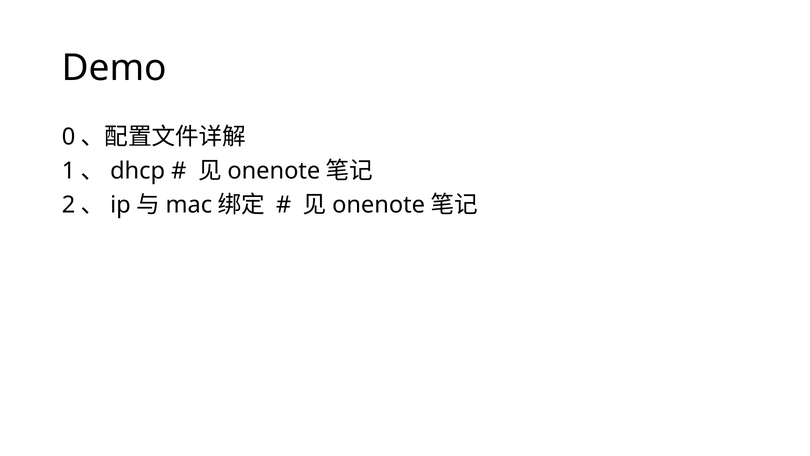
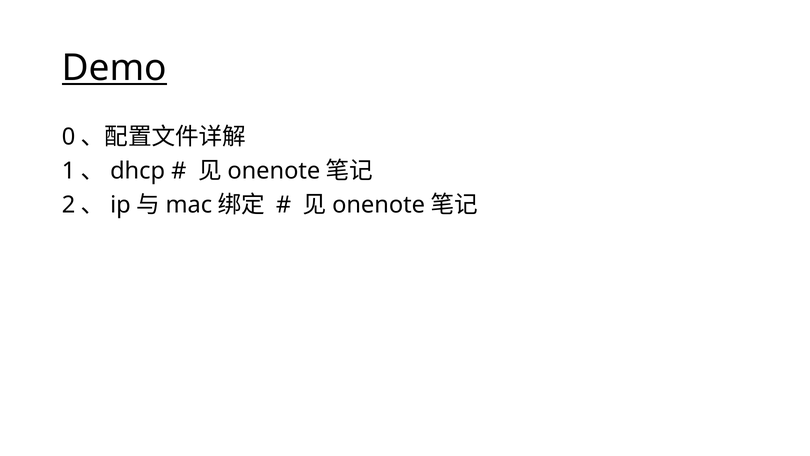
Demo underline: none -> present (114, 68)
